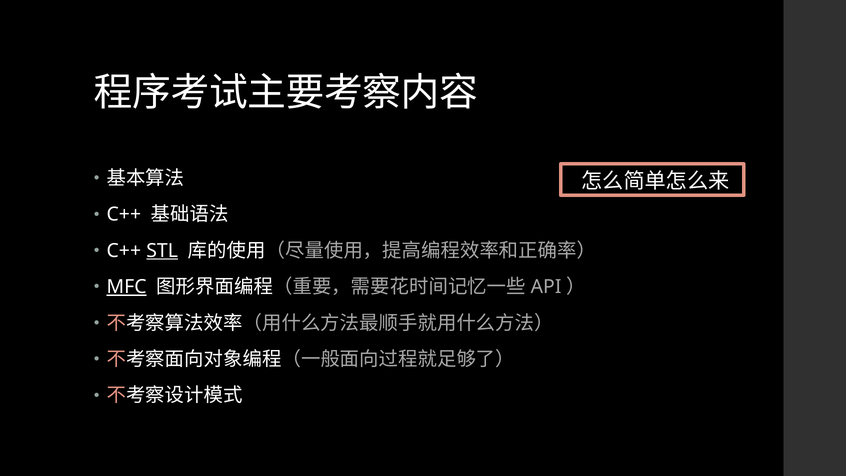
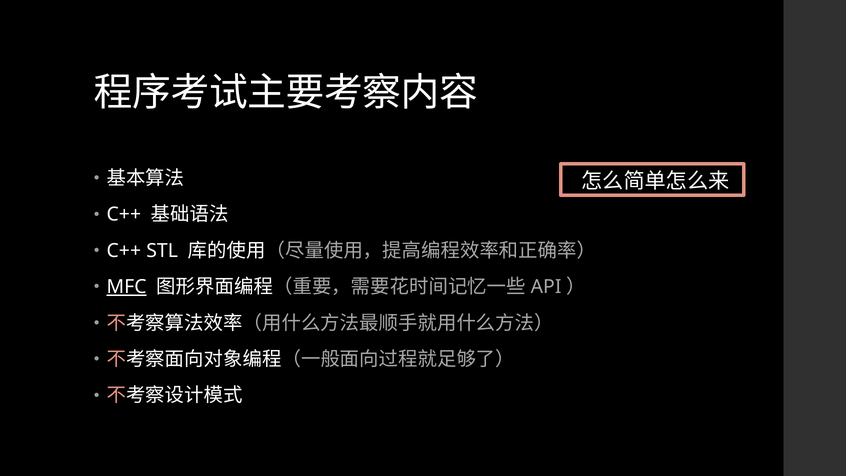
STL underline: present -> none (162, 251)
